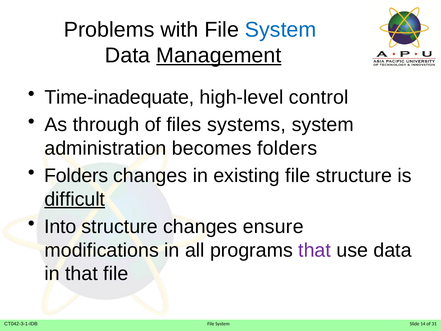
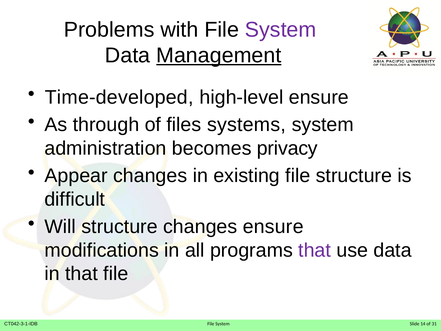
System colour: blue -> purple (281, 30)
Time-inadequate: Time-inadequate -> Time-developed (119, 97)
high-level control: control -> ensure (319, 97)
becomes folders: folders -> privacy (287, 148)
Folders: Folders -> Appear (76, 176)
difficult underline: present -> none (75, 199)
Into: Into -> Will (60, 227)
